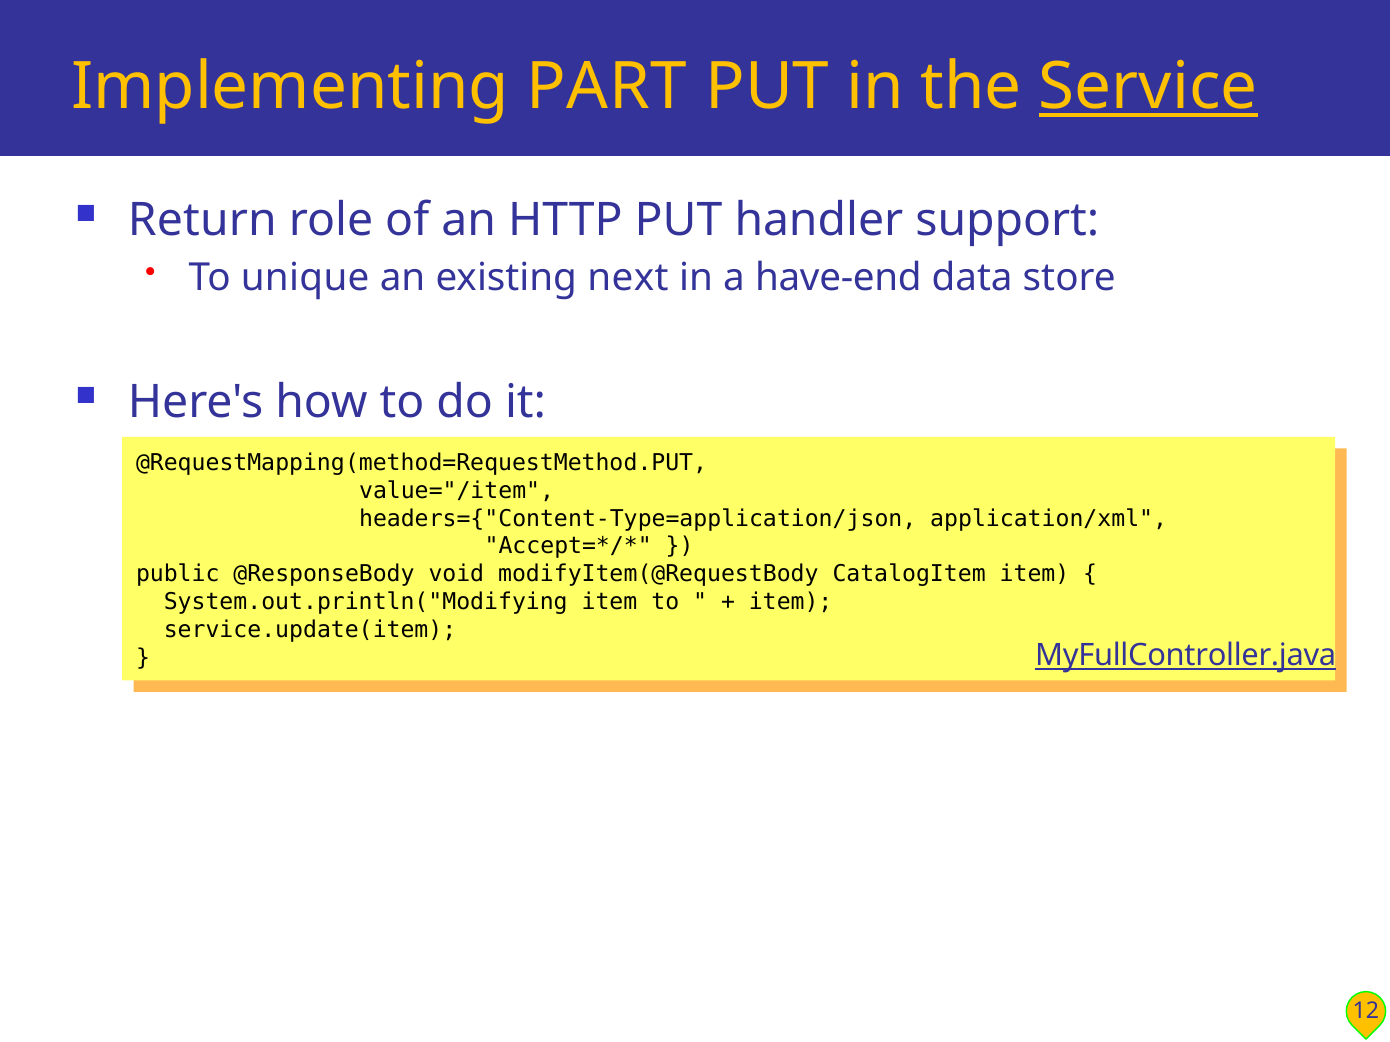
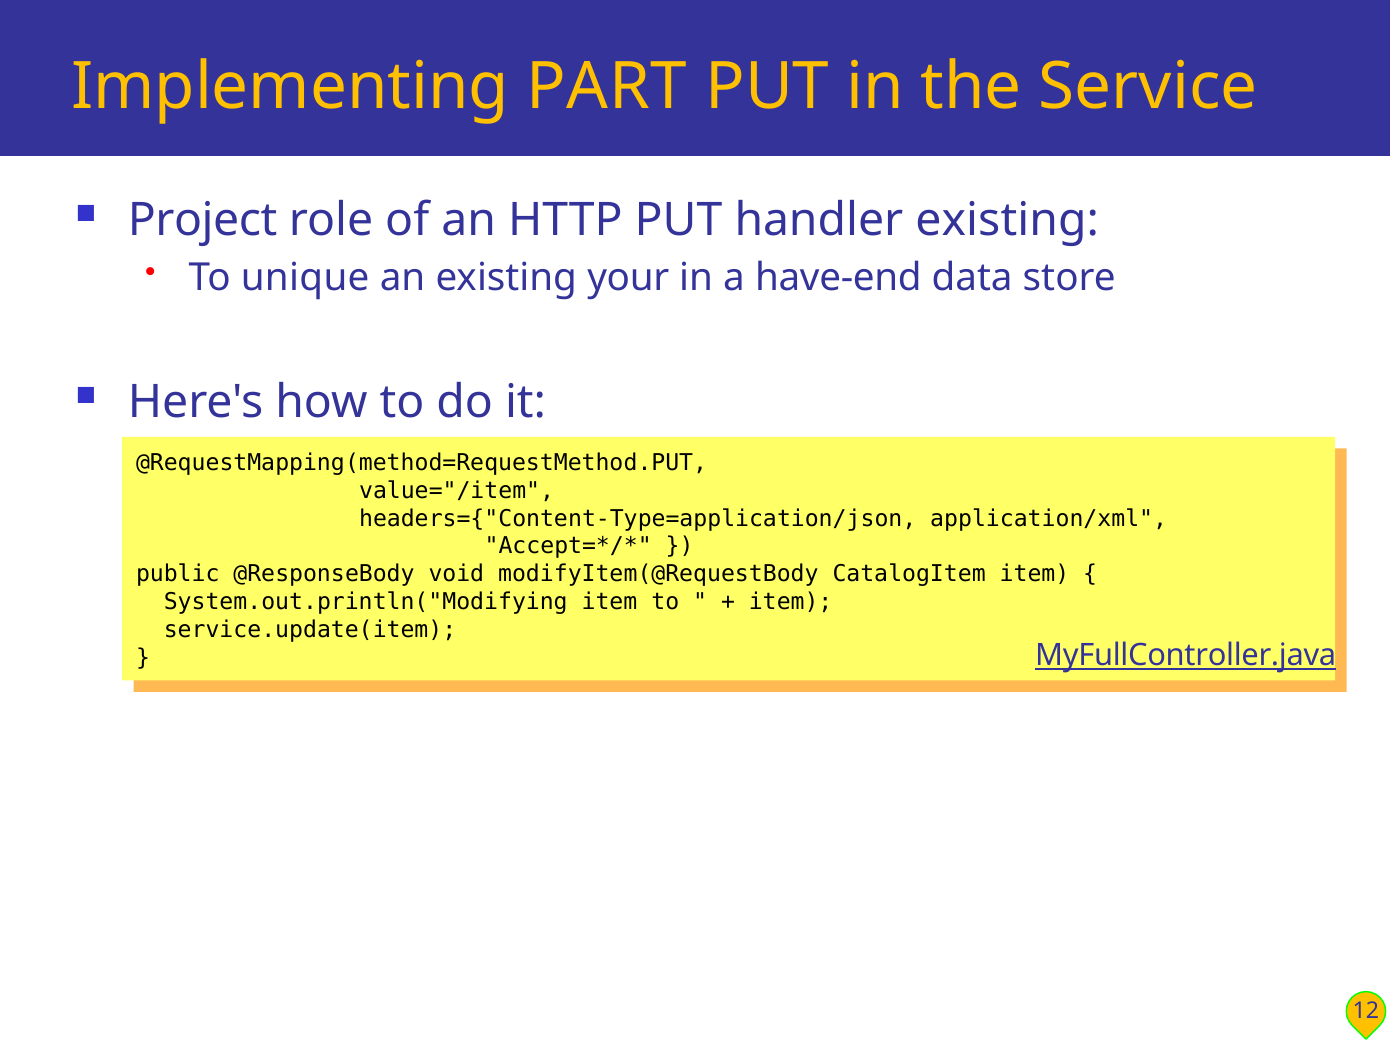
Service underline: present -> none (1148, 87)
Return: Return -> Project (203, 220)
handler support: support -> existing (1007, 220)
next: next -> your (628, 278)
